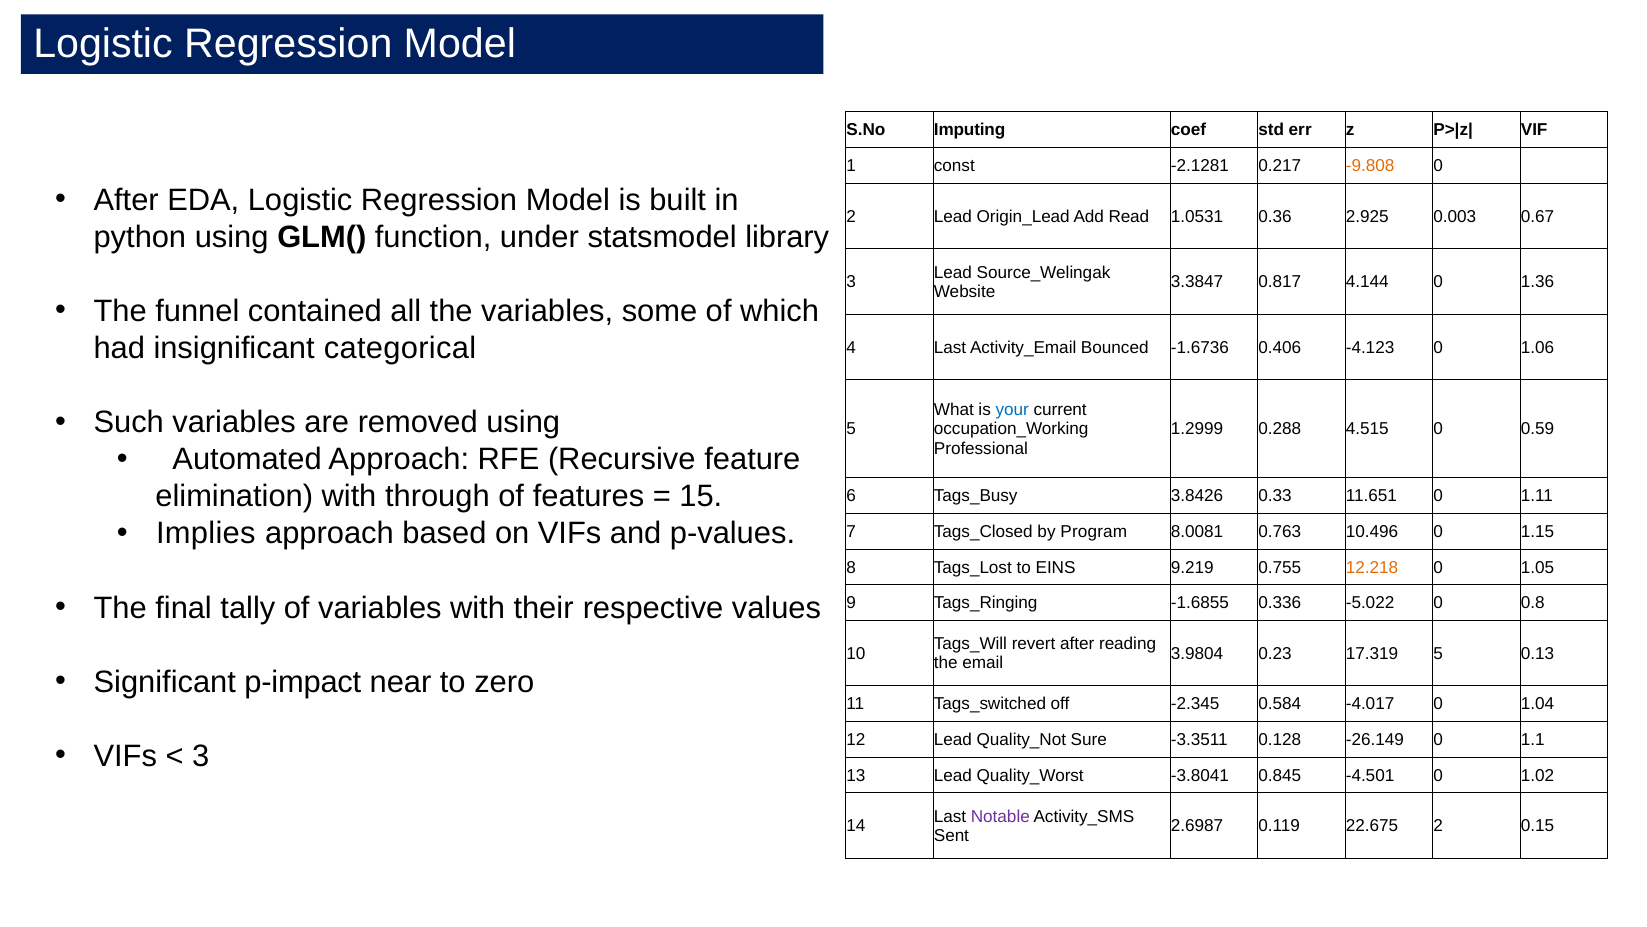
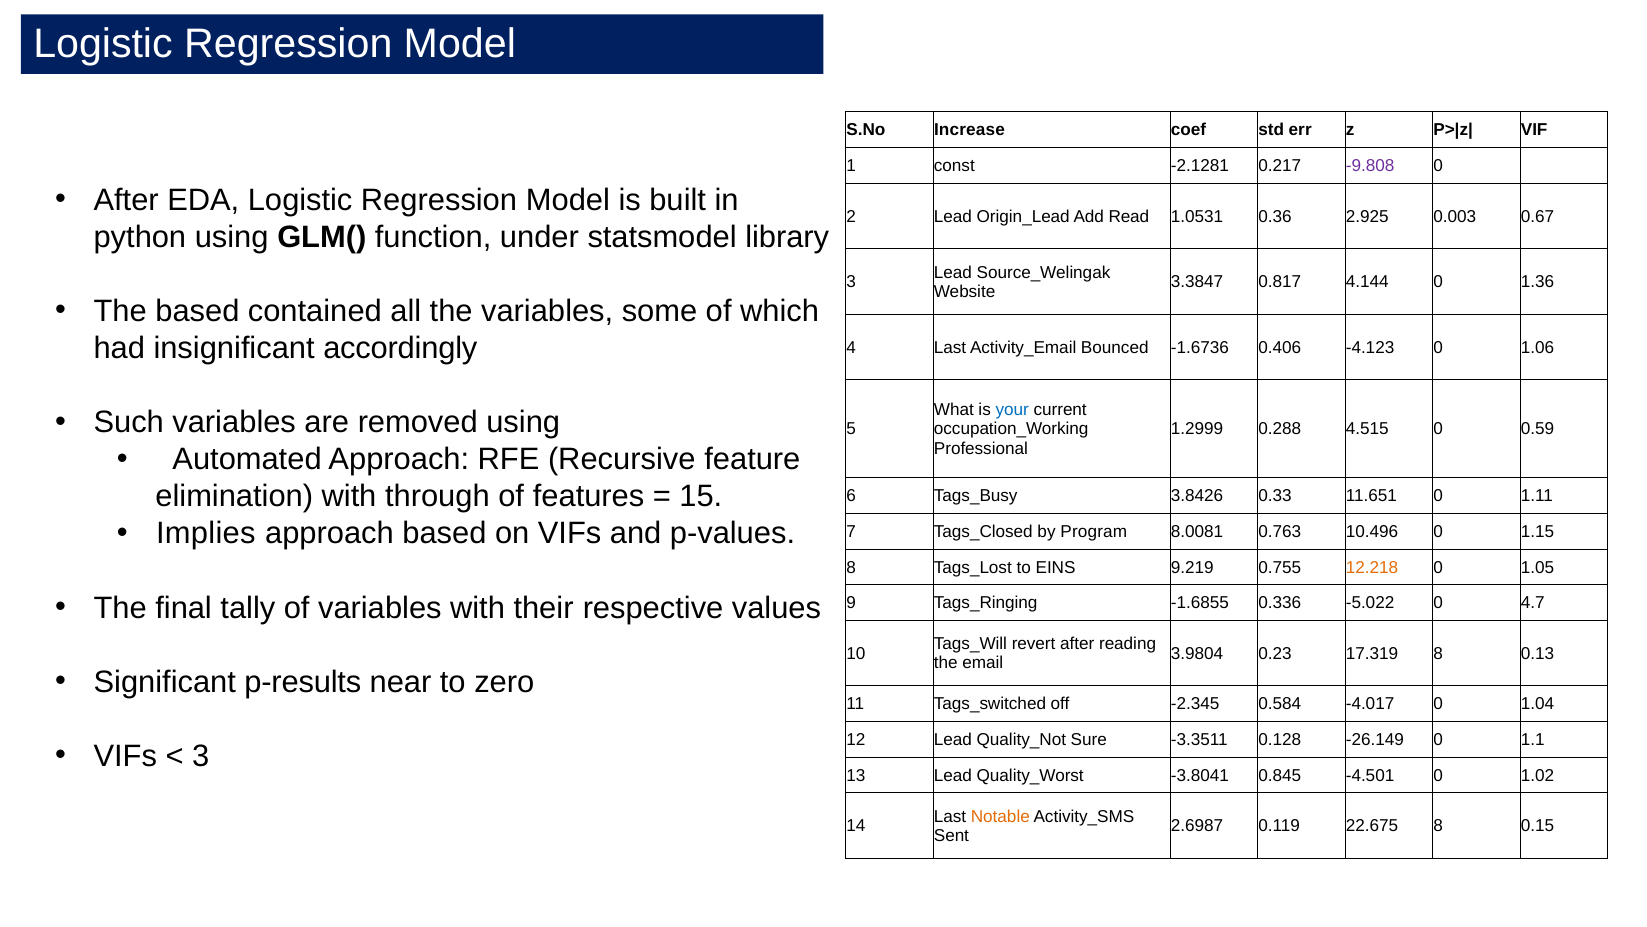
Imputing: Imputing -> Increase (969, 130)
-9.808 colour: orange -> purple (1370, 166)
The funnel: funnel -> based (197, 311)
categorical: categorical -> accordingly (400, 348)
0.8: 0.8 -> 4.7 (1533, 603)
17.319 5: 5 -> 8 (1438, 653)
p-impact: p-impact -> p-results (303, 682)
Notable colour: purple -> orange (1000, 816)
22.675 2: 2 -> 8 (1438, 826)
